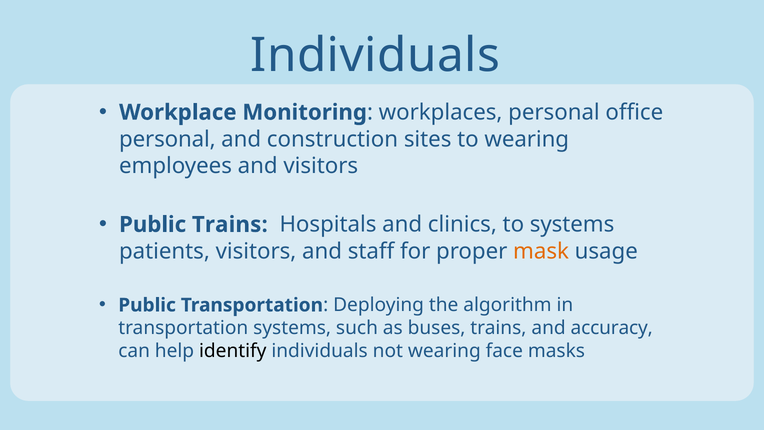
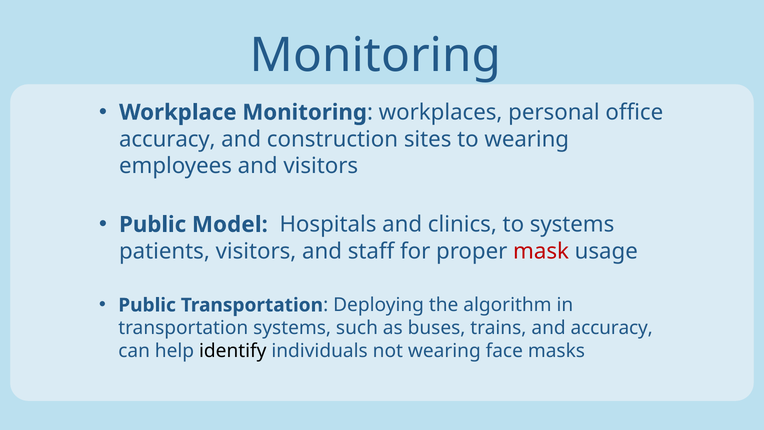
Individuals: Individuals -> Monitoring (375, 55)
personal: personal -> accuracy (167, 139)
Public Trains: Trains -> Model (230, 224)
mask colour: orange -> red (541, 251)
